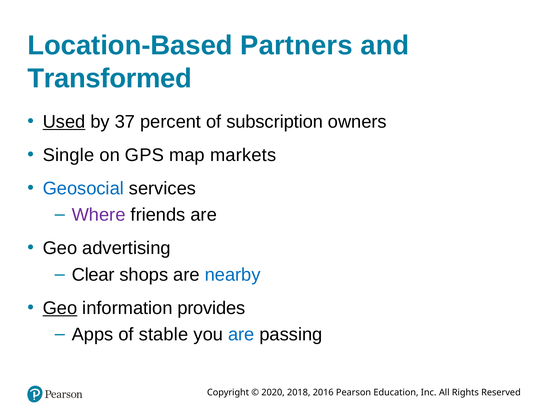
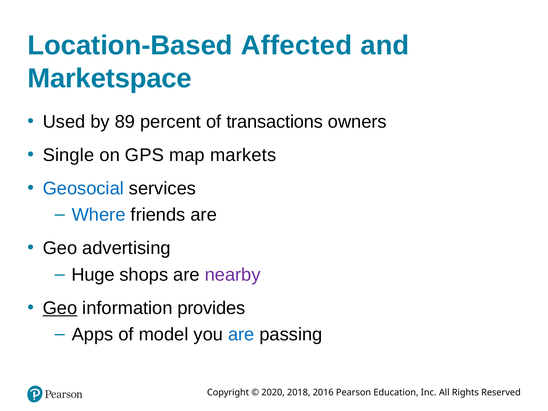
Partners: Partners -> Affected (296, 46)
Transformed: Transformed -> Marketspace (110, 78)
Used underline: present -> none (64, 122)
37: 37 -> 89 (125, 122)
subscription: subscription -> transactions (275, 122)
Where colour: purple -> blue (99, 215)
Clear: Clear -> Huge (93, 275)
nearby colour: blue -> purple (233, 275)
stable: stable -> model (164, 335)
